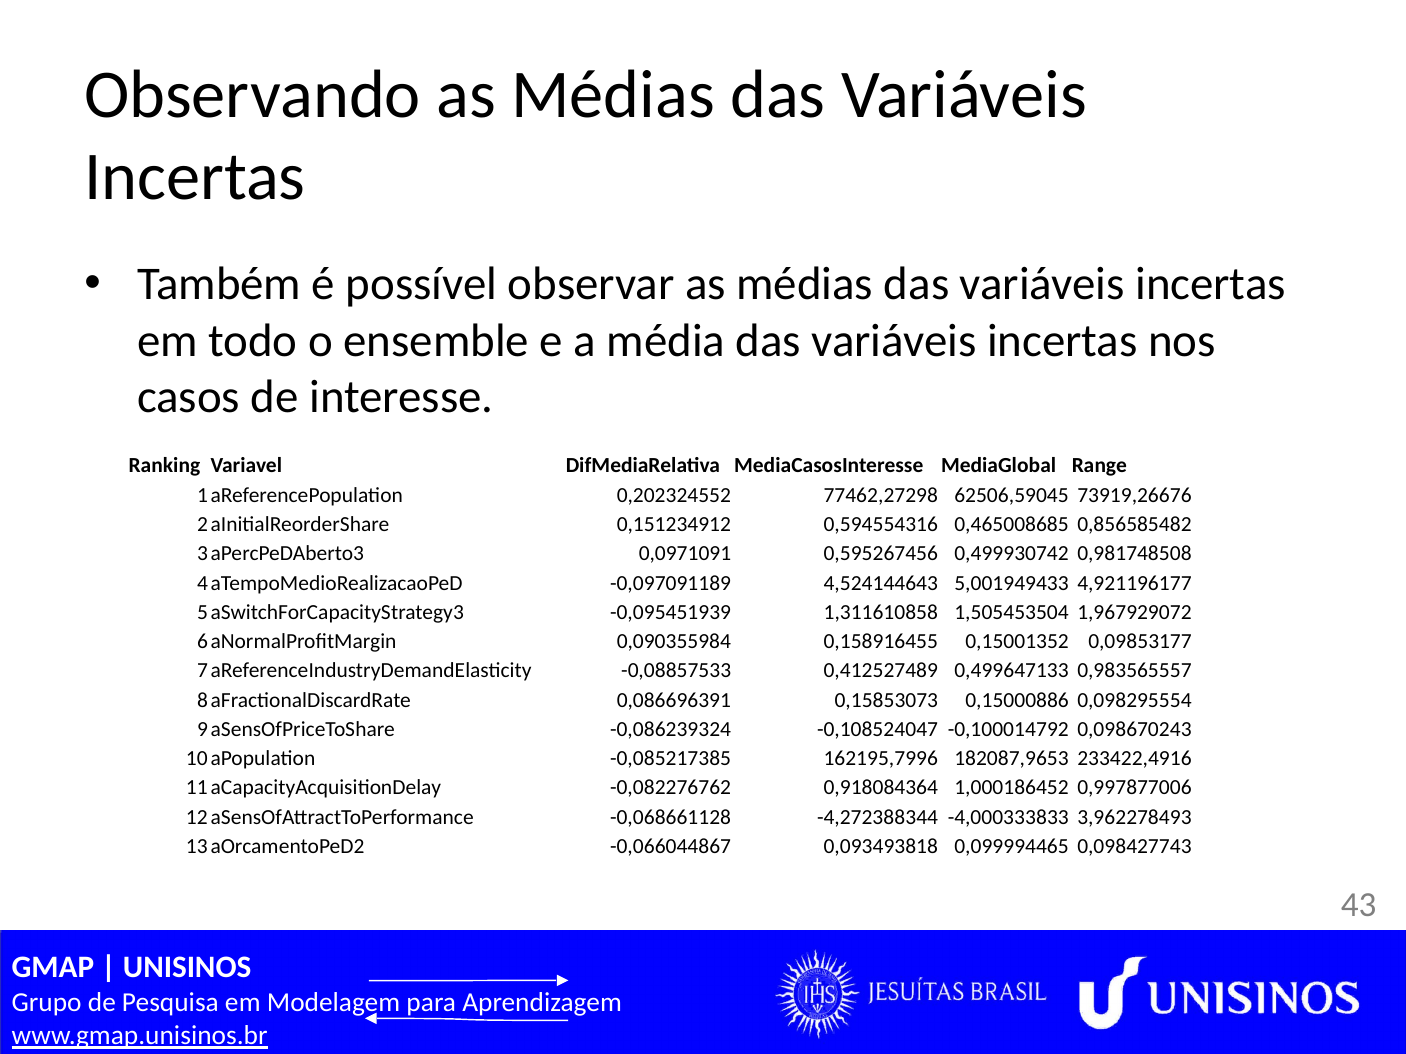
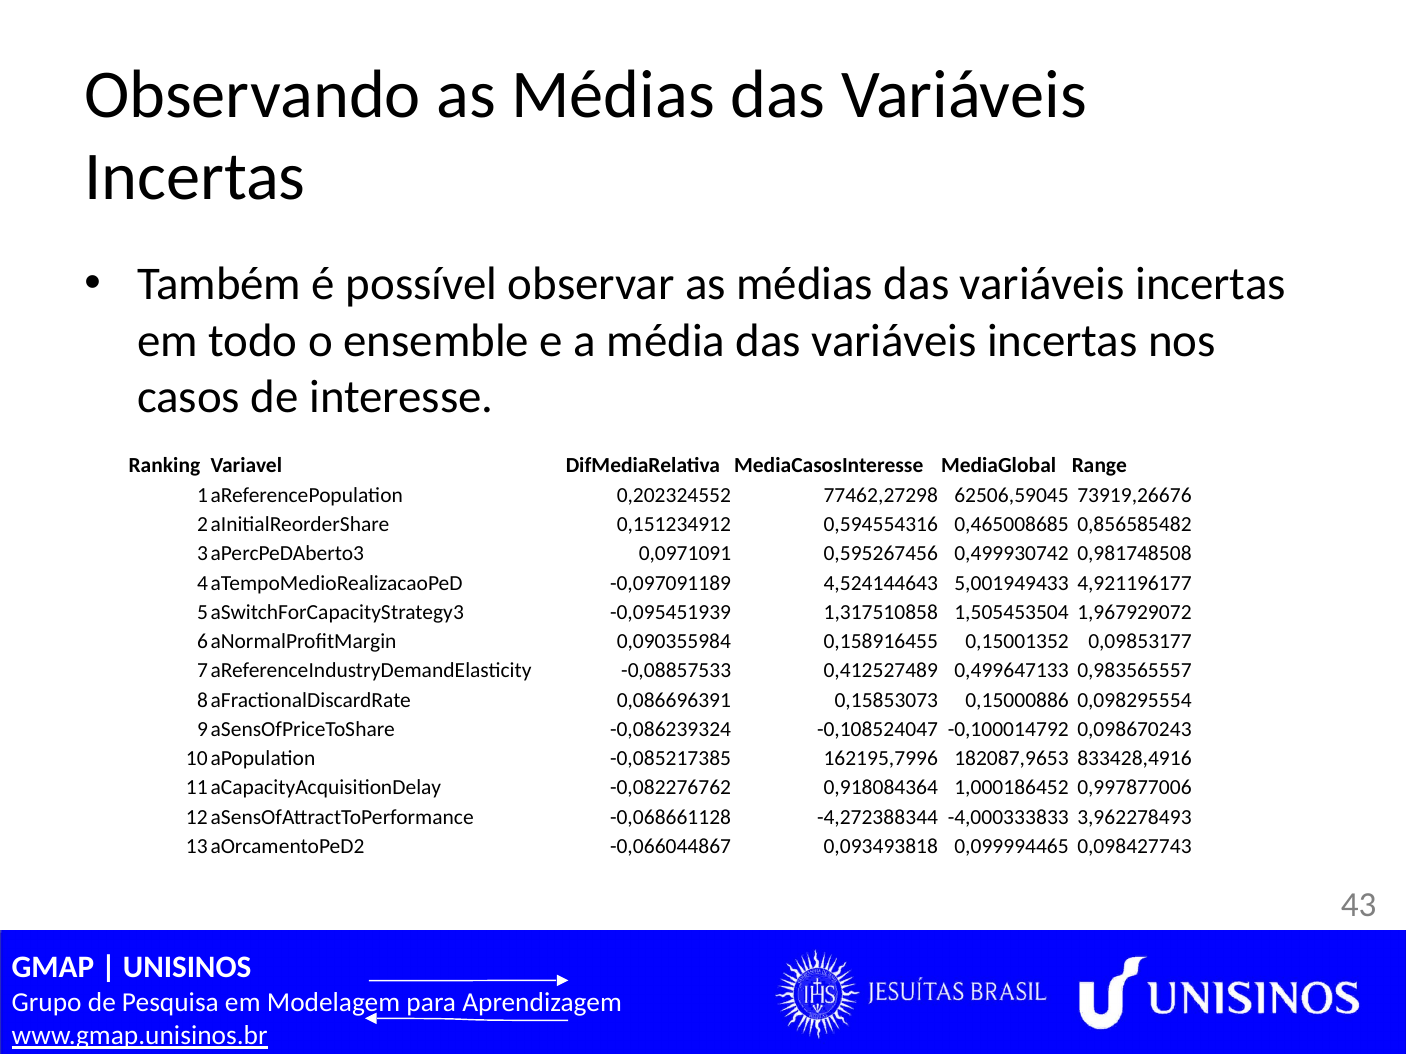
1,311610858: 1,311610858 -> 1,317510858 (881, 612)
233422,4916: 233422,4916 -> 833428,4916 (1134, 759)
